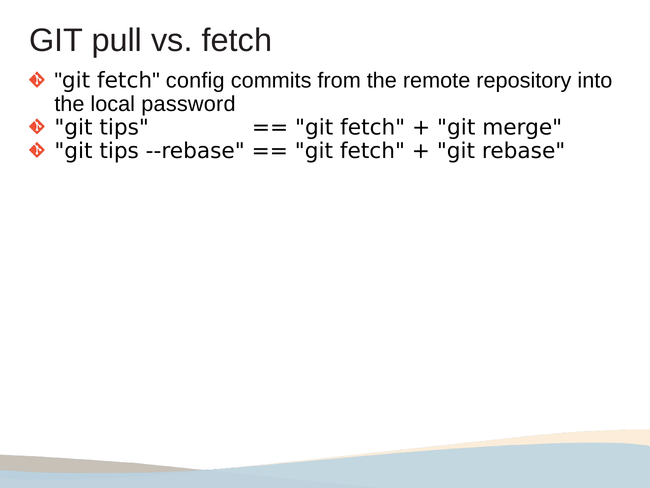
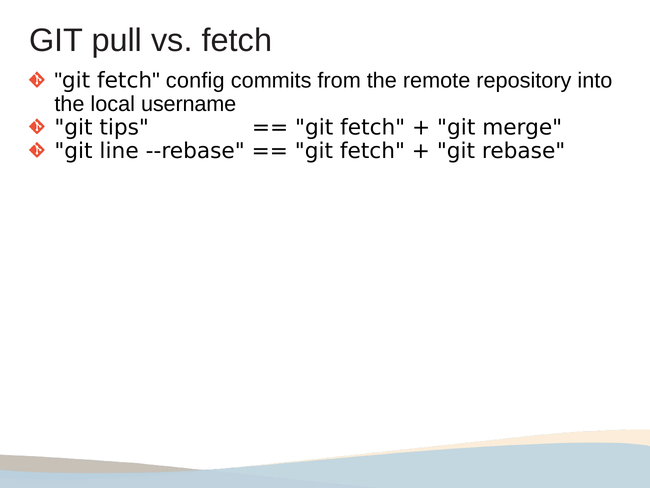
password: password -> username (189, 104)
tips: tips -> line (119, 151)
